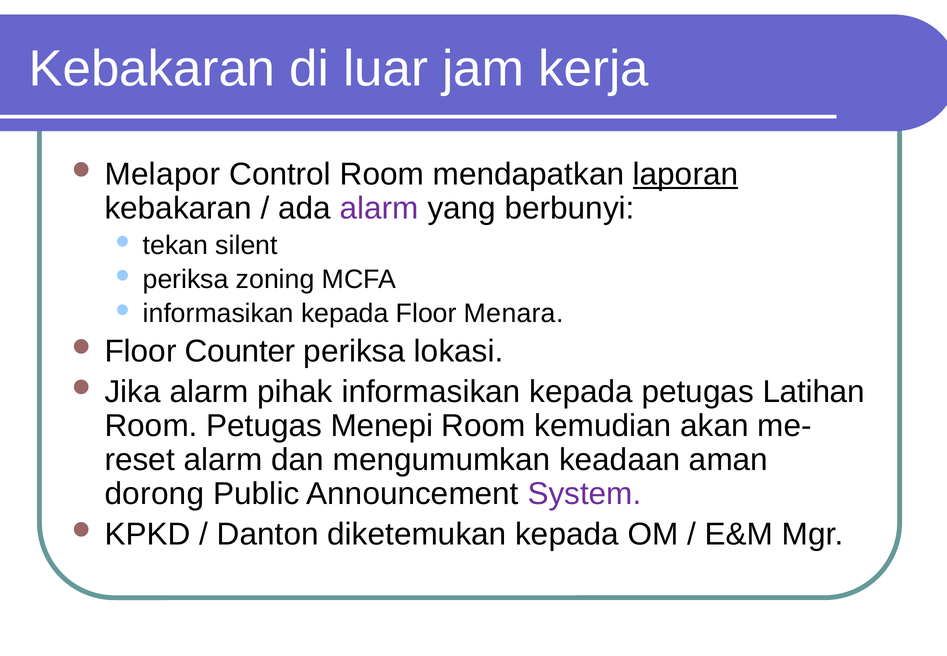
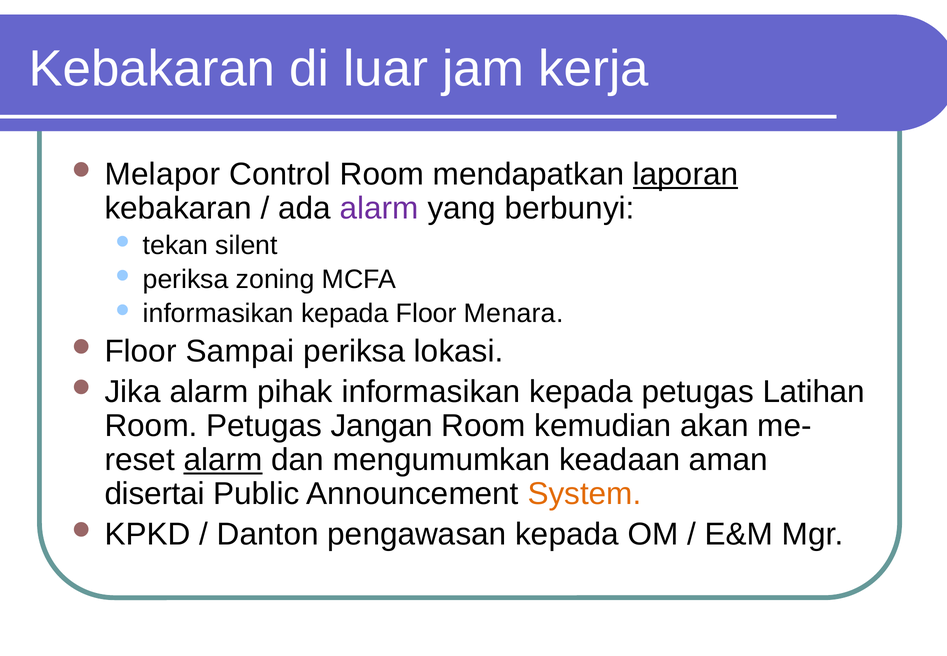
Counter: Counter -> Sampai (240, 351)
Menepi: Menepi -> Jangan (382, 426)
alarm underline: none -> present (223, 460)
dorong: dorong -> disertai (155, 494)
System colour: purple -> orange (584, 494)
diketemukan: diketemukan -> pengawasan (417, 534)
